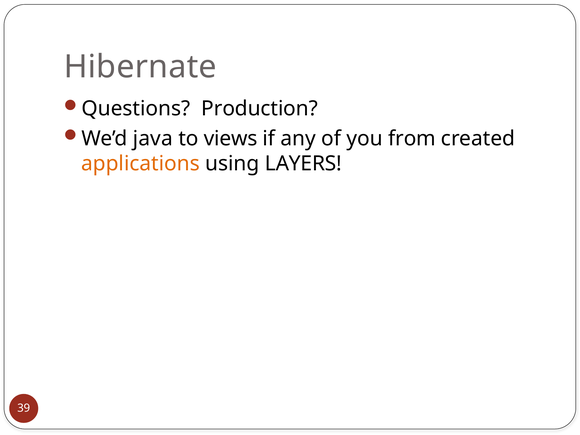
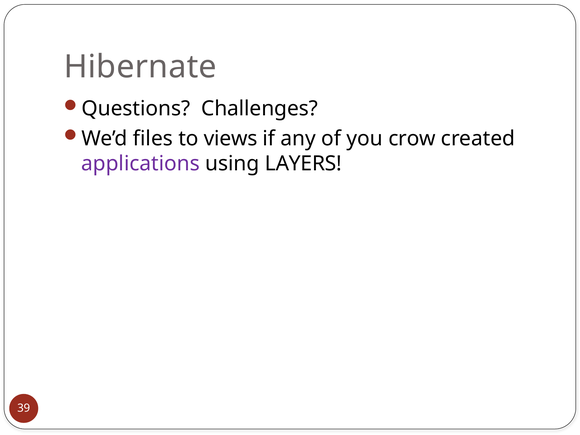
Production: Production -> Challenges (260, 109)
java: java -> files (153, 139)
from: from -> crow (412, 139)
applications colour: orange -> purple (140, 164)
